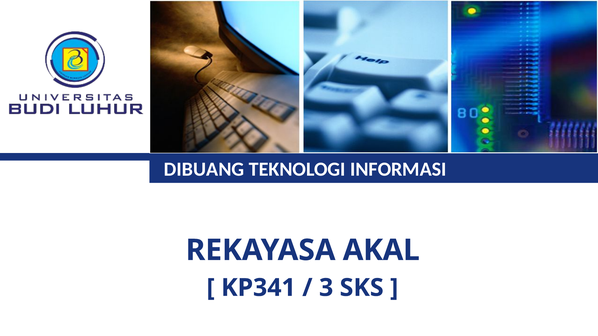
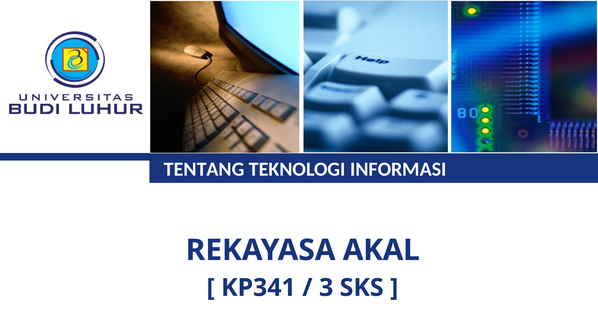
DIBUANG: DIBUANG -> TENTANG (204, 170)
